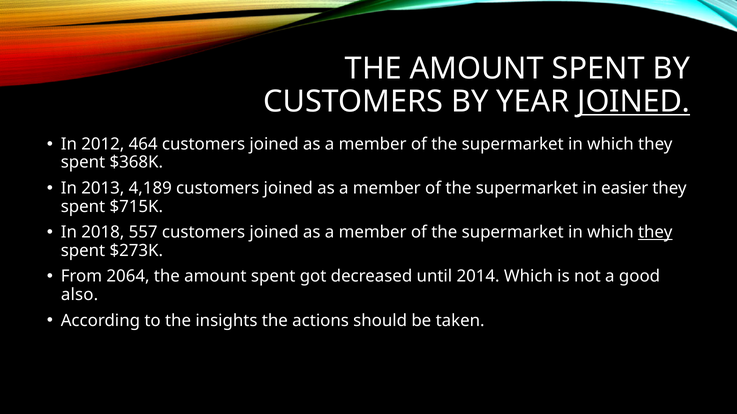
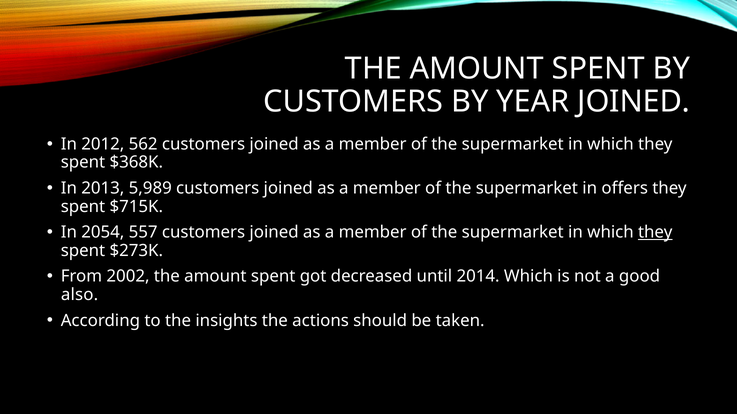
JOINED underline: present -> none (634, 102)
464: 464 -> 562 (143, 144)
4,189: 4,189 -> 5,989 (150, 189)
easier: easier -> offers (625, 189)
2018: 2018 -> 2054 (103, 233)
2064: 2064 -> 2002 (128, 277)
